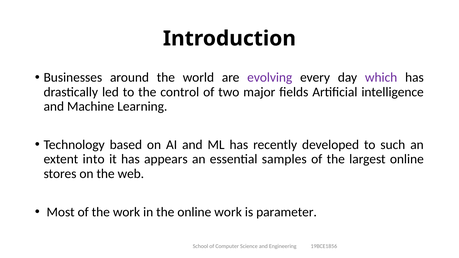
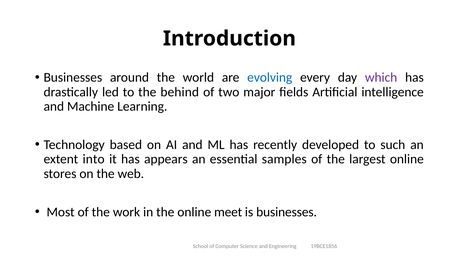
evolving colour: purple -> blue (270, 78)
control: control -> behind (180, 92)
online work: work -> meet (228, 212)
is parameter: parameter -> businesses (287, 212)
